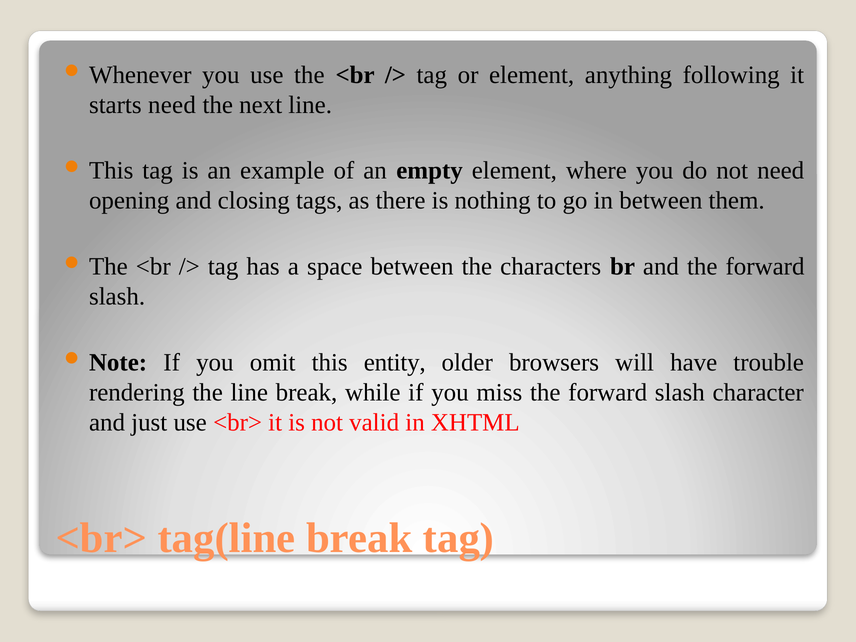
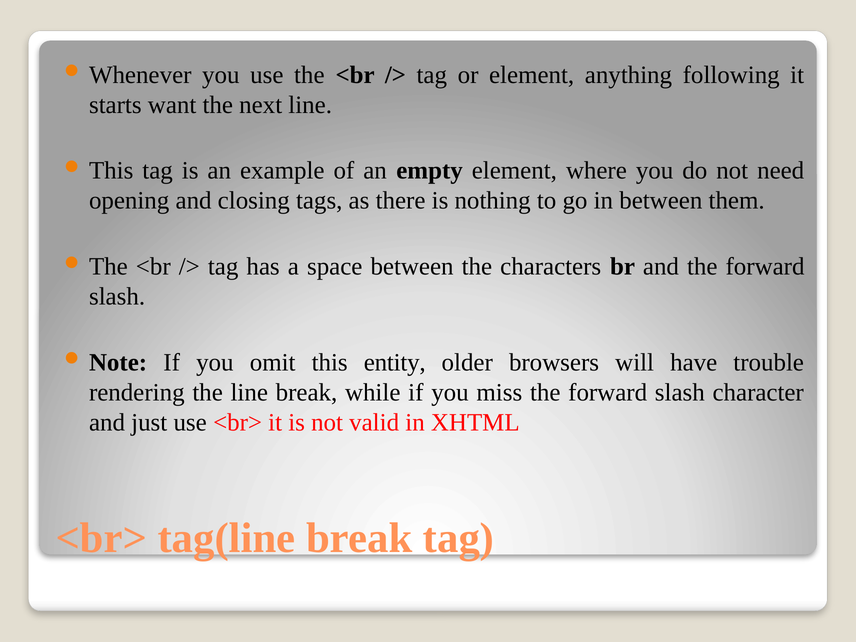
starts need: need -> want (172, 105)
